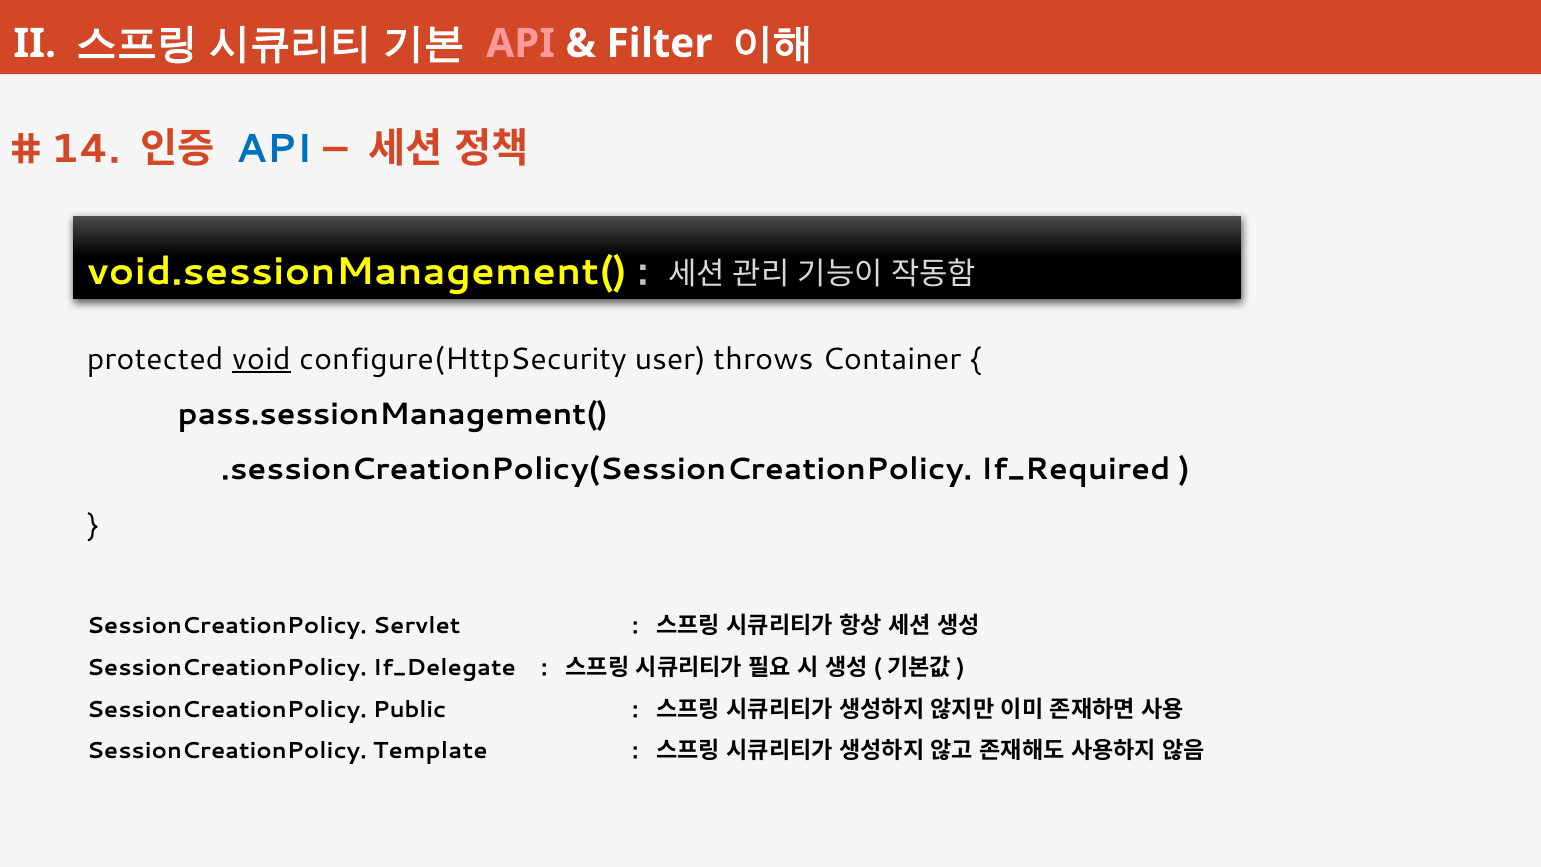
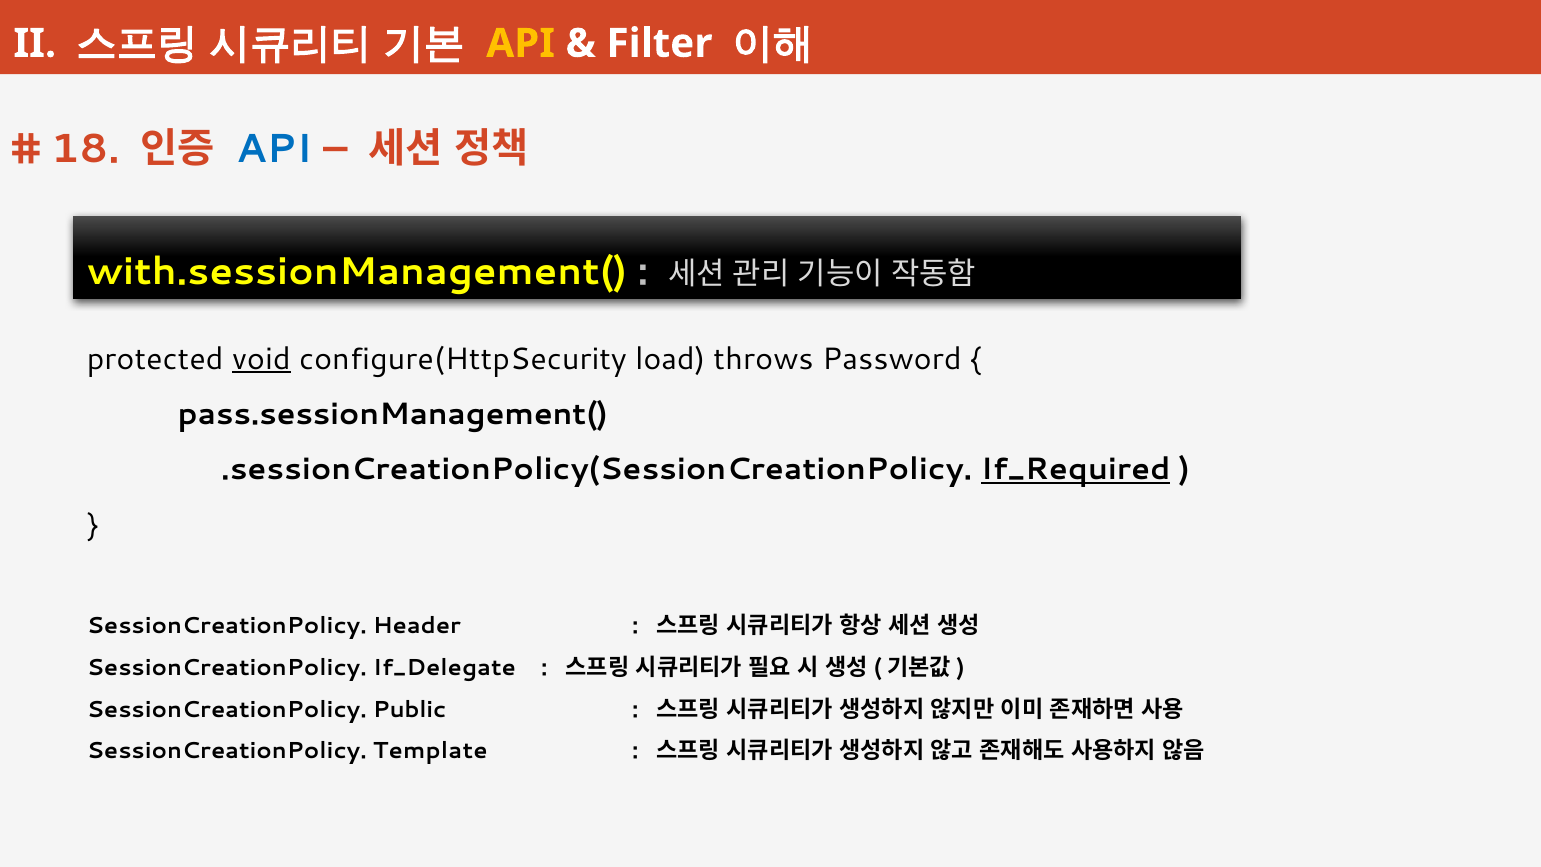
API colour: pink -> yellow (521, 43)
14: 14 -> 18 (85, 149)
void.sessionManagement(: void.sessionManagement( -> with.sessionManagement( (357, 271)
user: user -> load (670, 359)
Container: Container -> Password (892, 359)
If_Required underline: none -> present (1076, 470)
Servlet: Servlet -> Header (417, 626)
